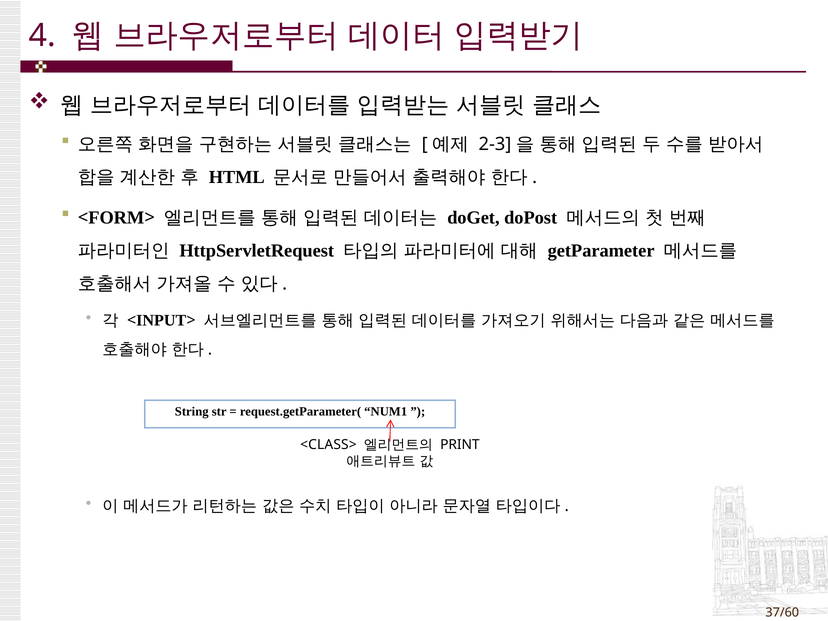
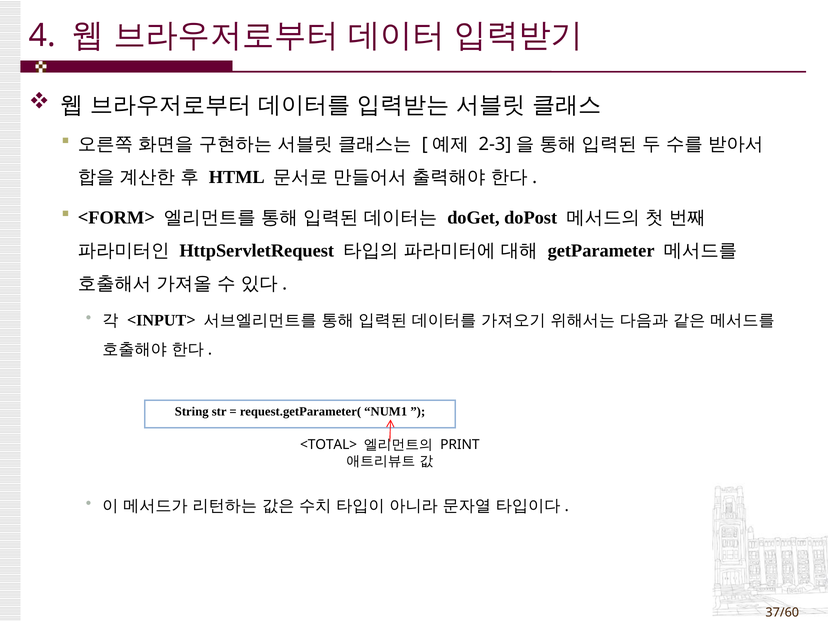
<CLASS>: <CLASS> -> <TOTAL> (329, 445)
